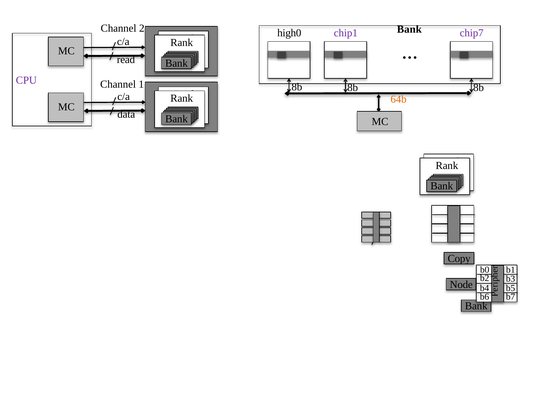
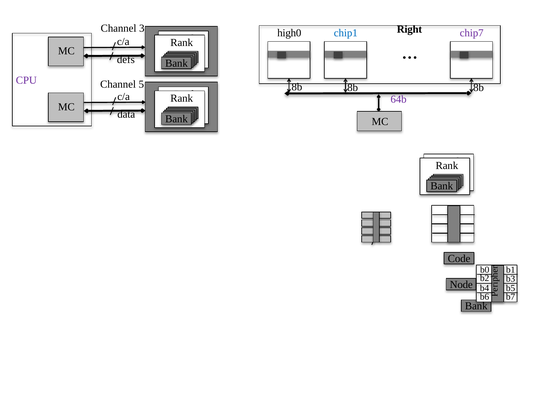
2: 2 -> 3 (142, 28)
Bank: Bank -> Right (409, 29)
chip1 colour: purple -> blue (346, 33)
read: read -> defs (126, 59)
1: 1 -> 5 (141, 84)
64b colour: orange -> purple (399, 99)
Copy: Copy -> Code (459, 258)
